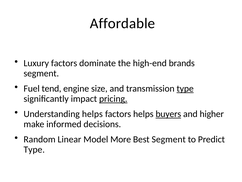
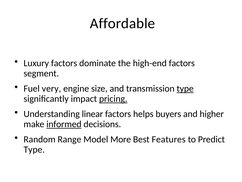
high-end brands: brands -> factors (182, 63)
tend: tend -> very (51, 88)
Understanding helps: helps -> linear (92, 114)
buyers underline: present -> none (168, 114)
informed underline: none -> present (64, 124)
Linear: Linear -> Range (69, 139)
Best Segment: Segment -> Features (169, 139)
